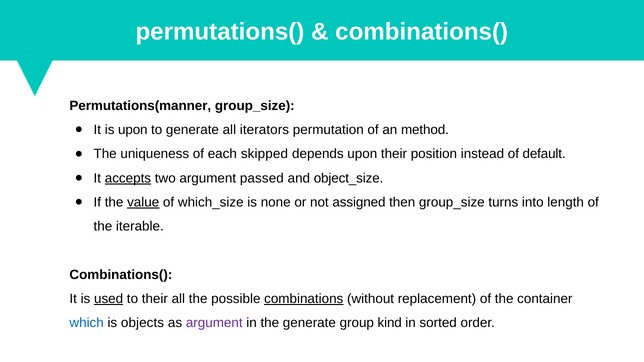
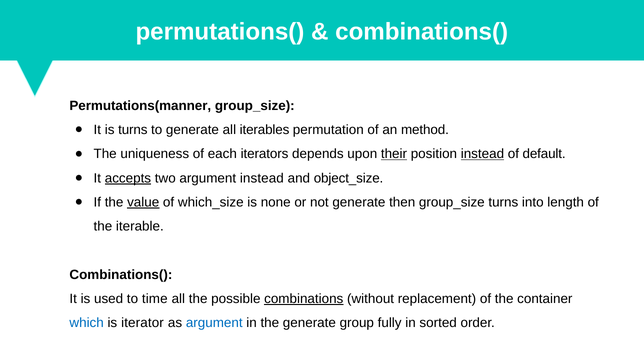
is upon: upon -> turns (133, 130)
iterators: iterators -> iterables (265, 130)
skipped: skipped -> iterators (265, 154)
their underline: none -> present (394, 154)
instead underline: none -> present (482, 154)
argument passed: passed -> instead (262, 178)
not assigned: assigned -> generate (359, 202)
used underline: present -> none (109, 299)
to their: their -> time (155, 299)
objects: objects -> iterator (142, 323)
argument colour: purple -> blue (214, 323)
kind: kind -> fully (390, 323)
